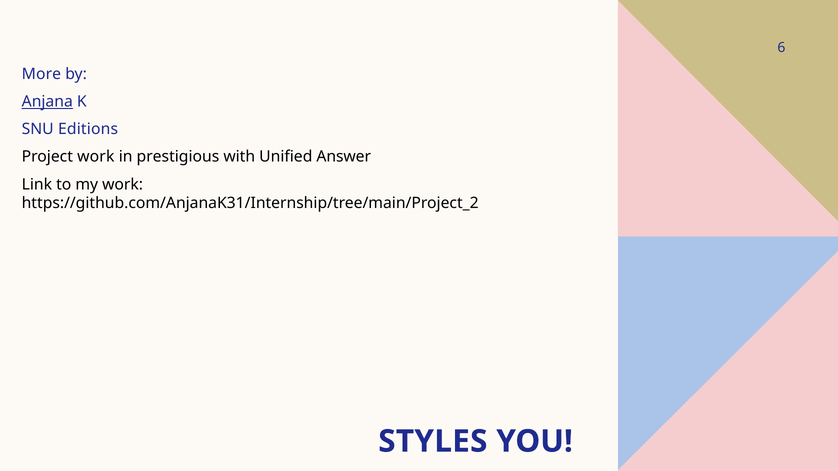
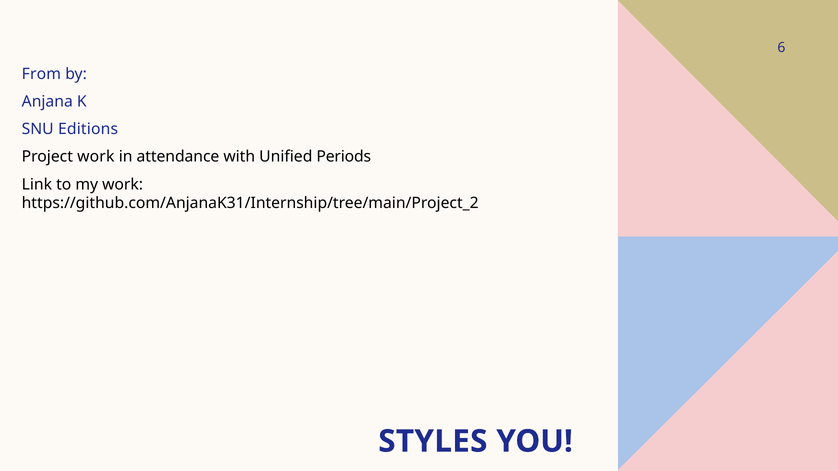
More: More -> From (41, 74)
Anjana underline: present -> none (47, 102)
prestigious: prestigious -> attendance (178, 157)
Answer: Answer -> Periods (344, 157)
